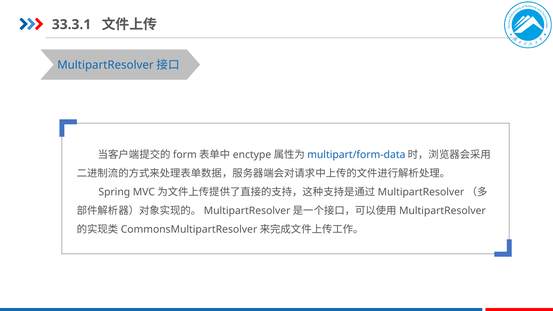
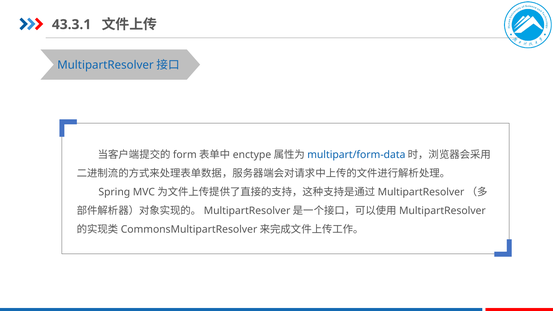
33.3.1: 33.3.1 -> 43.3.1 (72, 25)
